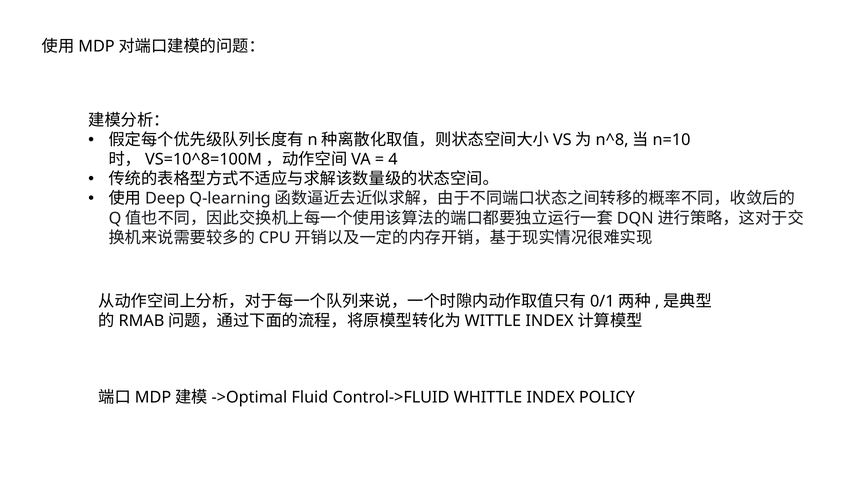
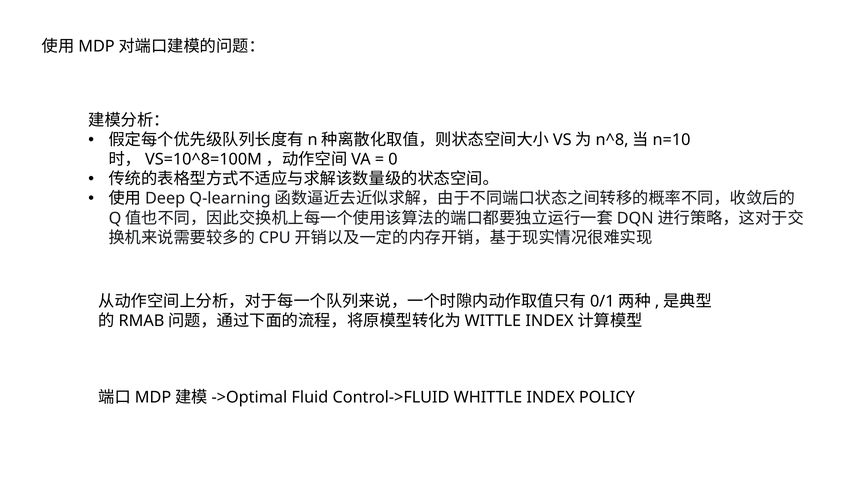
4: 4 -> 0 (393, 159)
